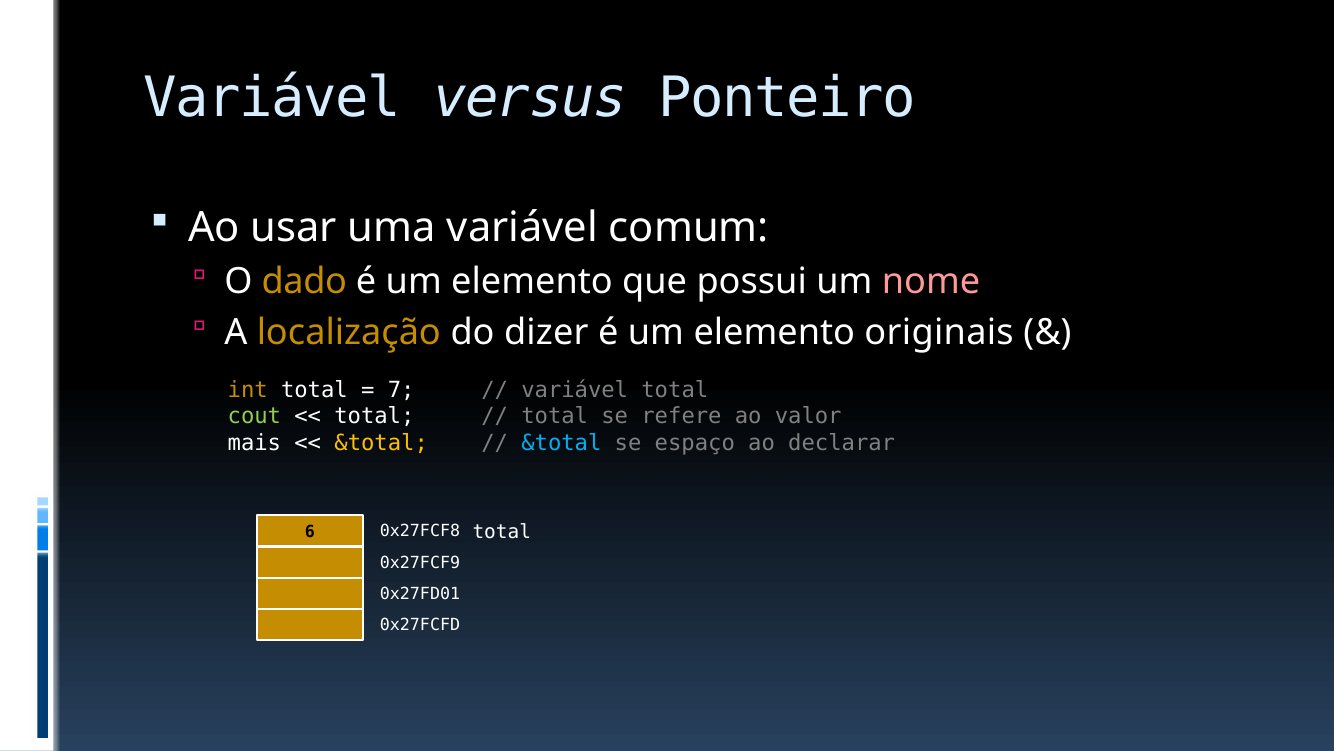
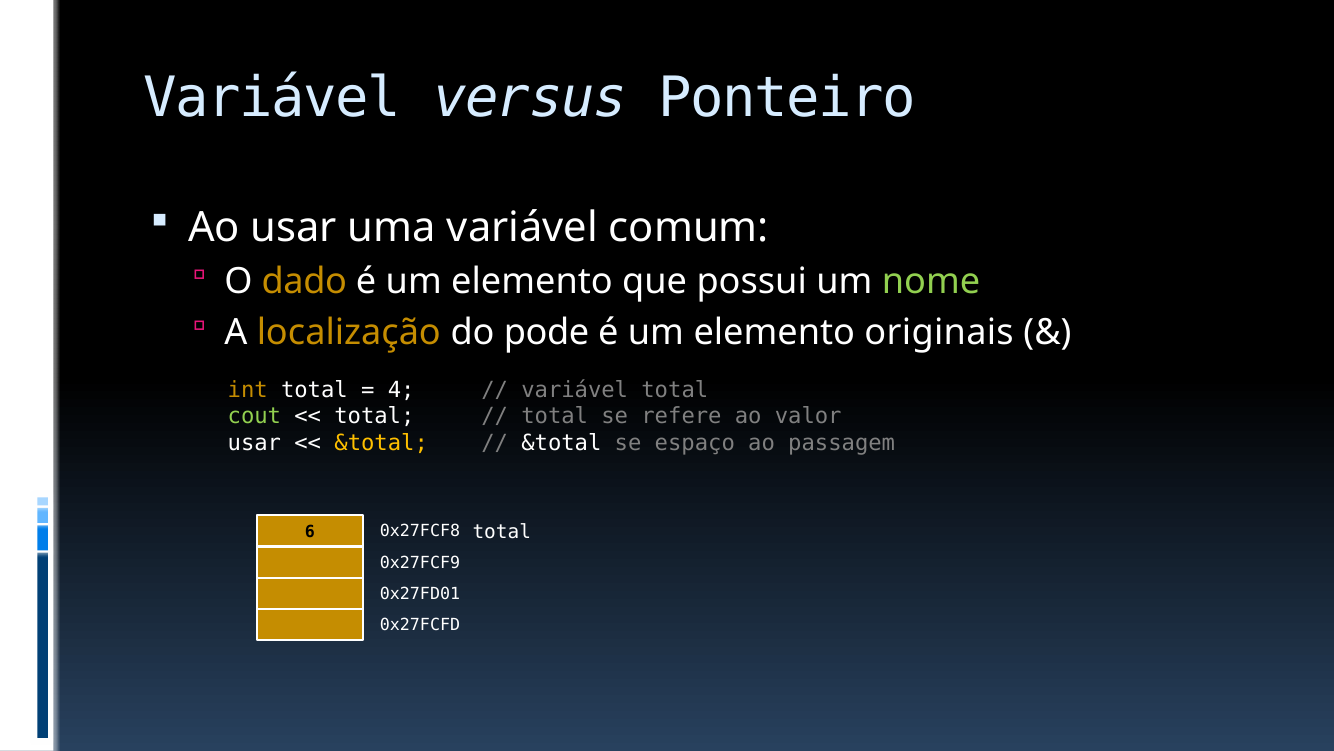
nome colour: pink -> light green (931, 281)
dizer: dizer -> pode (547, 332)
7: 7 -> 4 (401, 390)
mais: mais -> usar (254, 443)
&total colour: light blue -> white (561, 443)
declarar: declarar -> passagem (842, 443)
